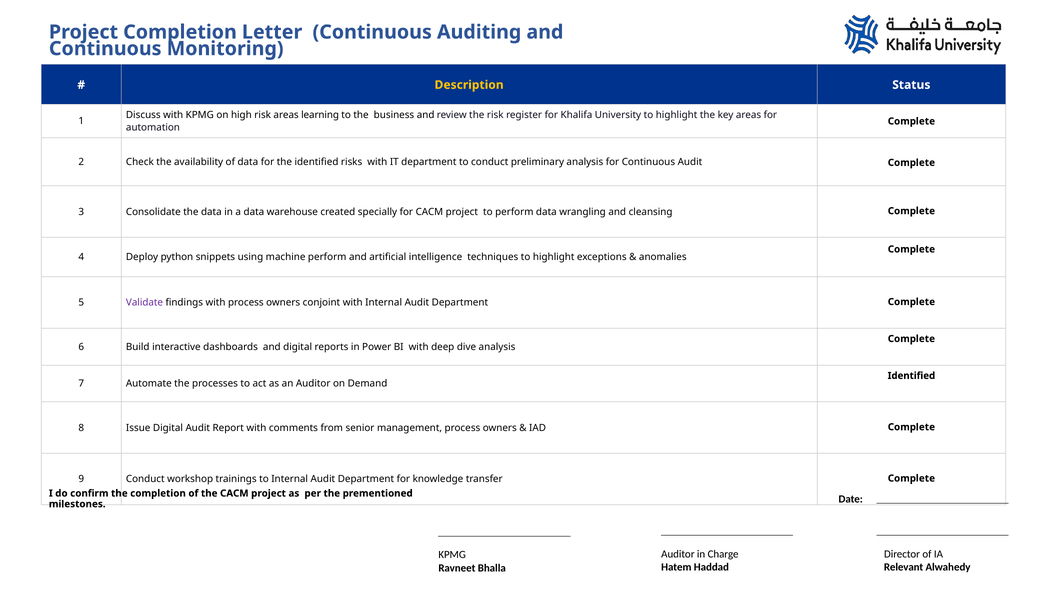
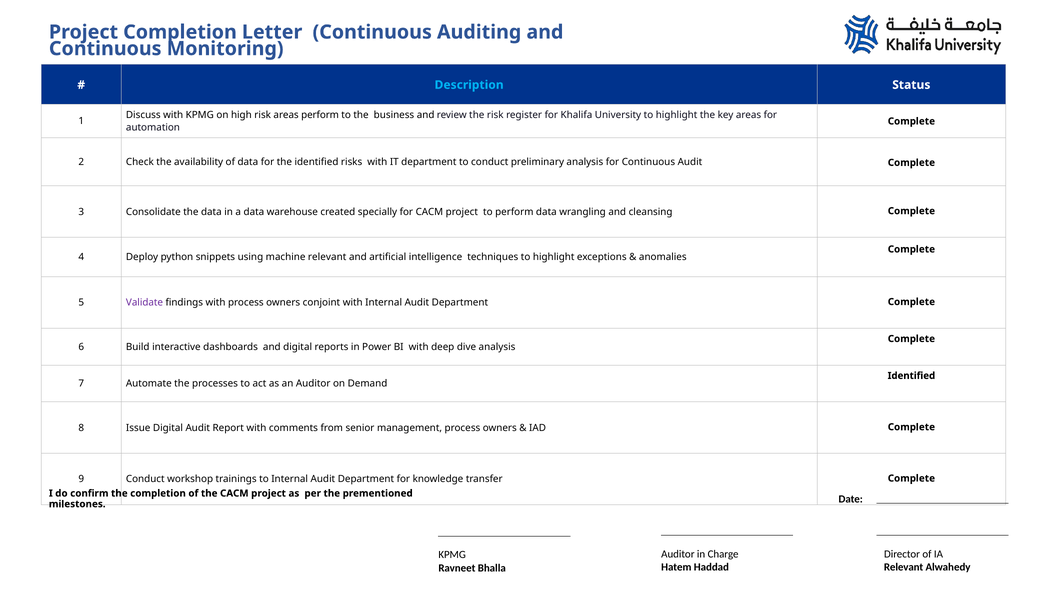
Description colour: yellow -> light blue (469, 85)
areas learning: learning -> perform (320, 115)
machine perform: perform -> relevant (327, 257)
